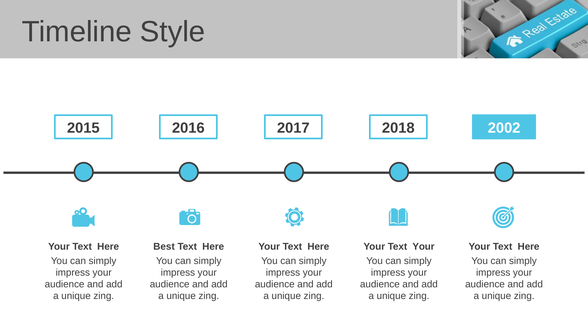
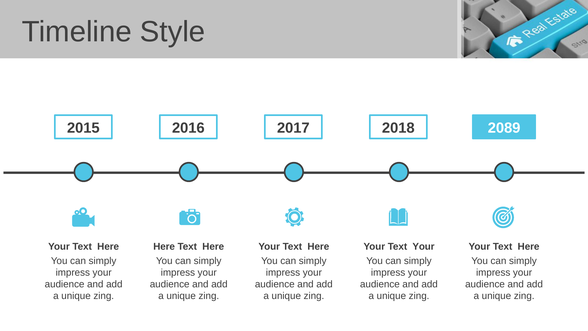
2002: 2002 -> 2089 (504, 128)
Best: Best -> Here (164, 246)
